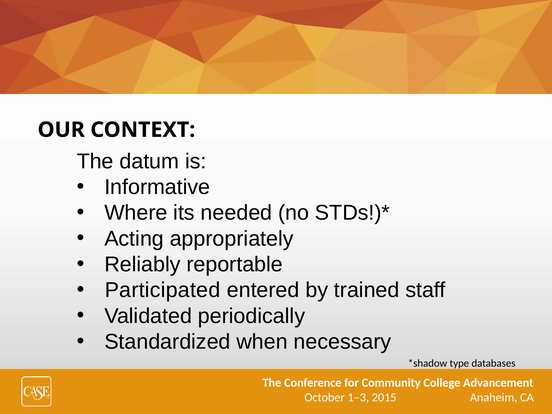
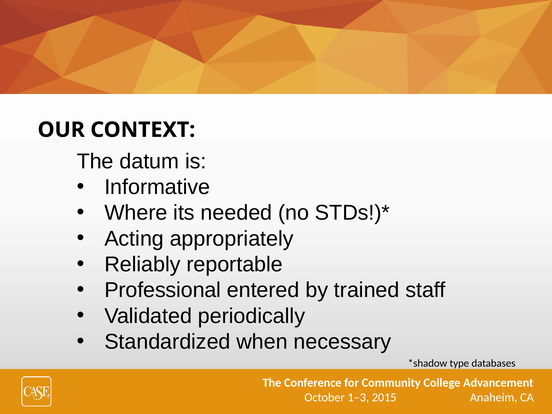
Participated: Participated -> Professional (163, 290)
